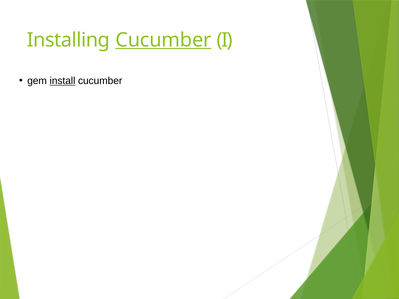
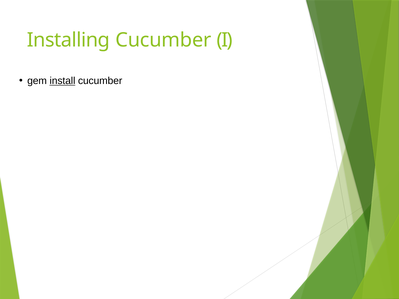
Cucumber underline: present -> none (163, 40)
